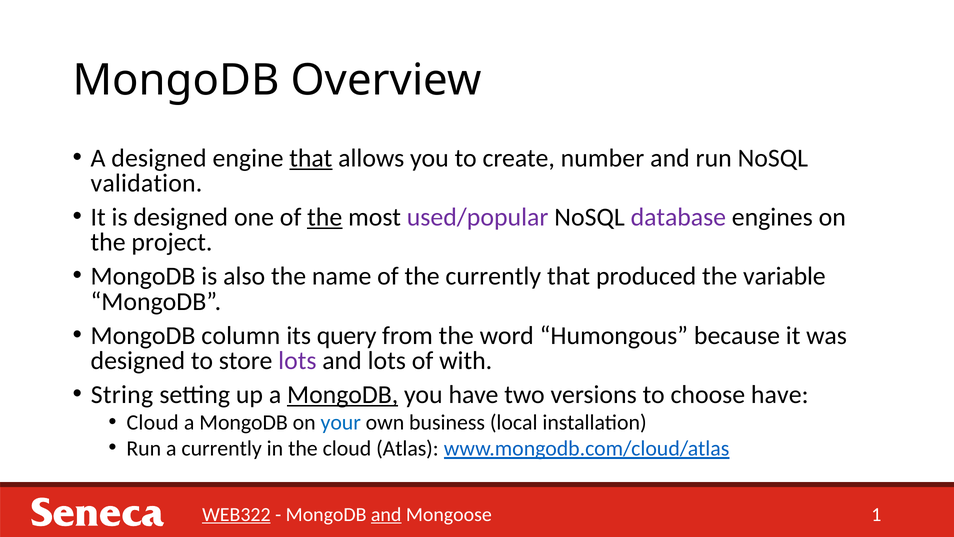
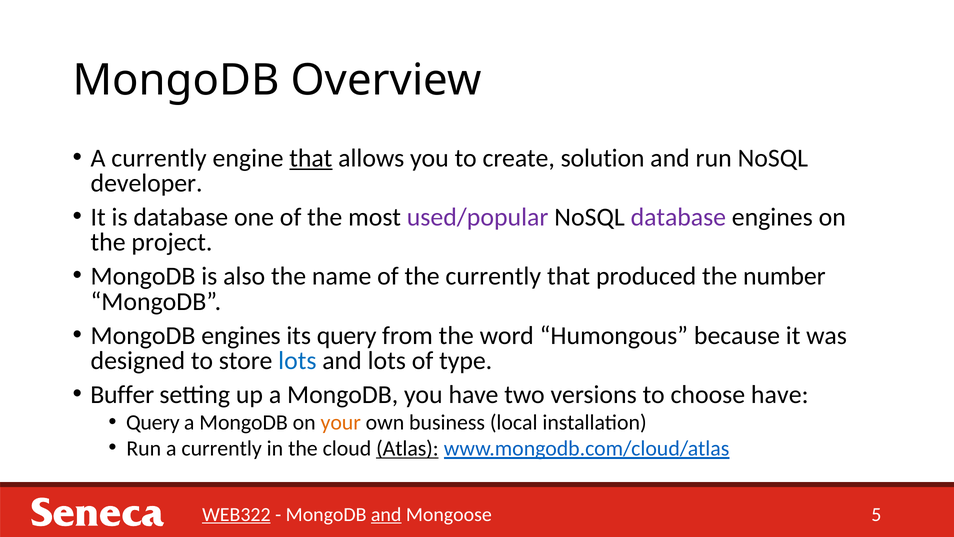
designed: designed -> currently (159, 158)
number: number -> solution (603, 158)
validation: validation -> developer (147, 183)
is designed: designed -> database (181, 217)
the underline: present -> none (325, 217)
variable: variable -> number (784, 276)
MongoDB column: column -> engines (241, 335)
lots colour: purple -> blue (297, 360)
with: with -> type (466, 360)
String: String -> Buffer (122, 394)
MongoDB underline: present -> none (343, 394)
Cloud: Cloud -> Query (153, 422)
your colour: blue -> orange (341, 422)
Atlas underline: none -> present (407, 448)
1: 1 -> 5 (876, 514)
